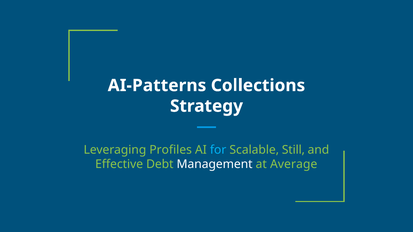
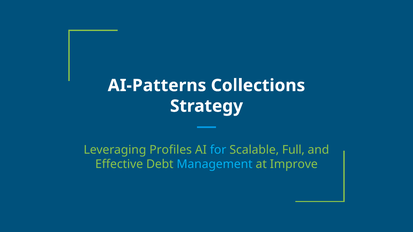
Still: Still -> Full (293, 150)
Management colour: white -> light blue (215, 164)
Average: Average -> Improve (294, 164)
